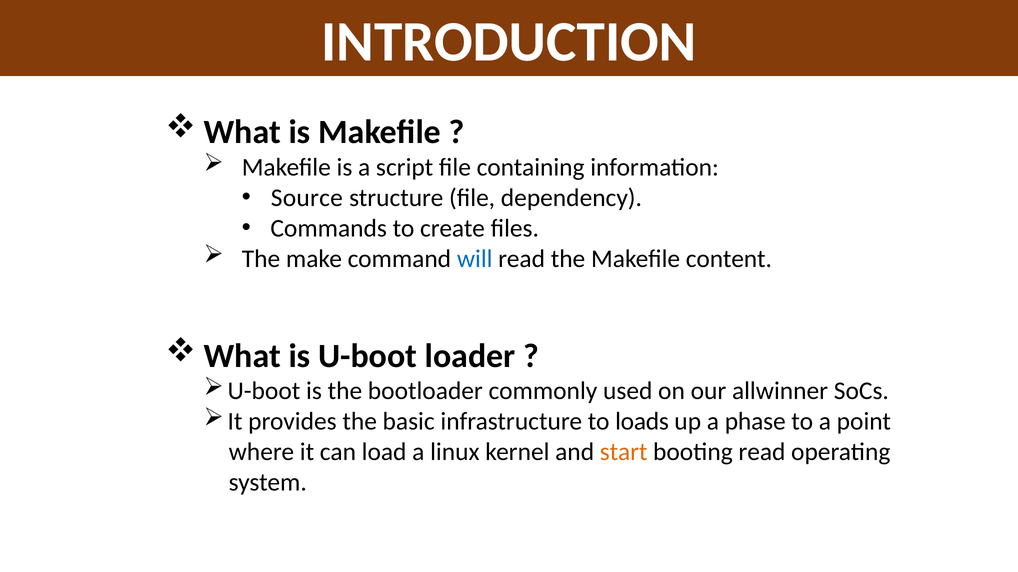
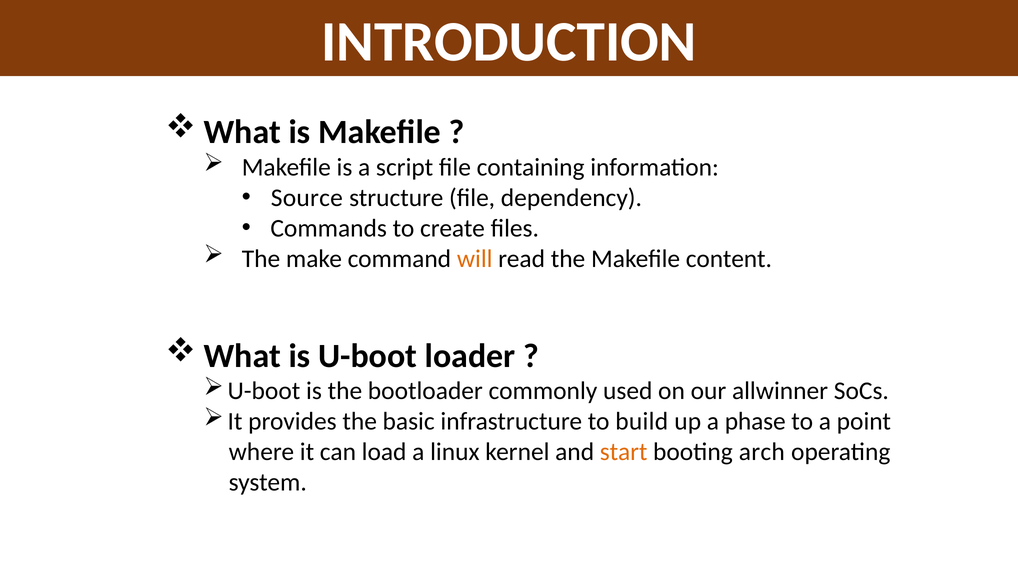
will colour: blue -> orange (475, 259)
loads: loads -> build (642, 422)
booting read: read -> arch (762, 452)
